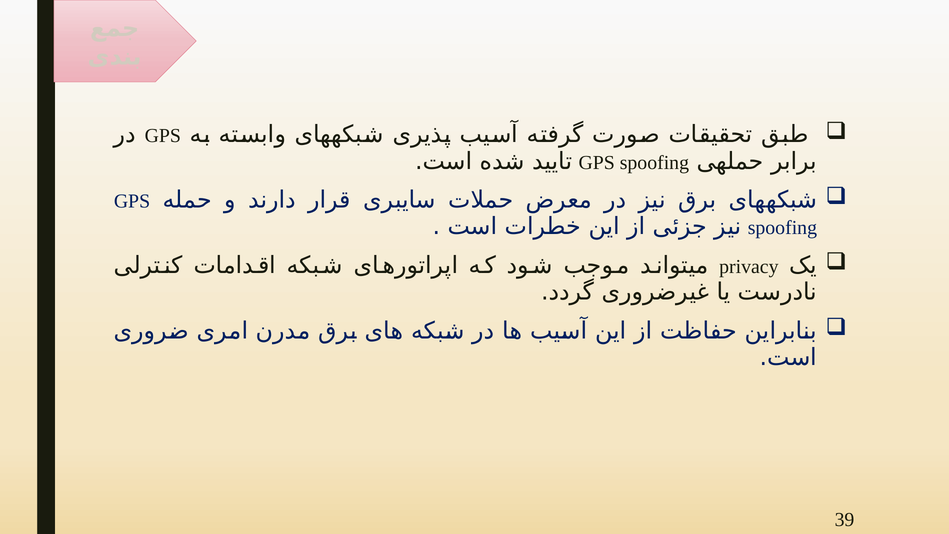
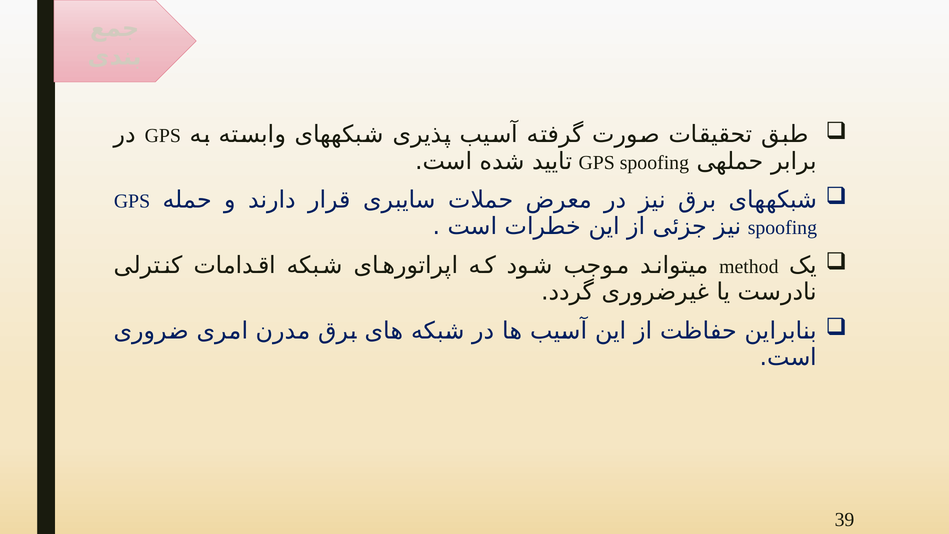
privacy: privacy -> method (749, 267)
